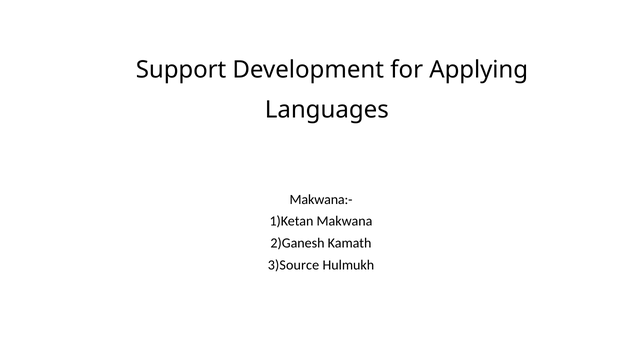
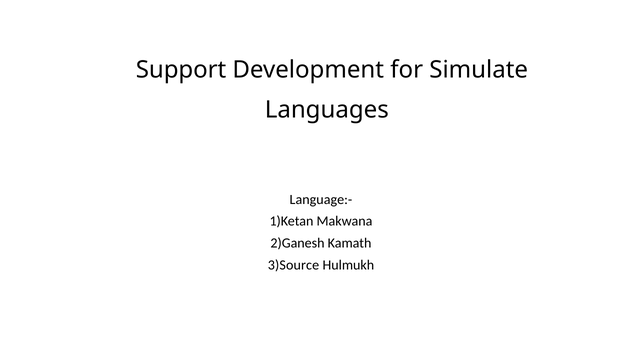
Applying: Applying -> Simulate (479, 70)
Makwana:-: Makwana:- -> Language:- (321, 200)
